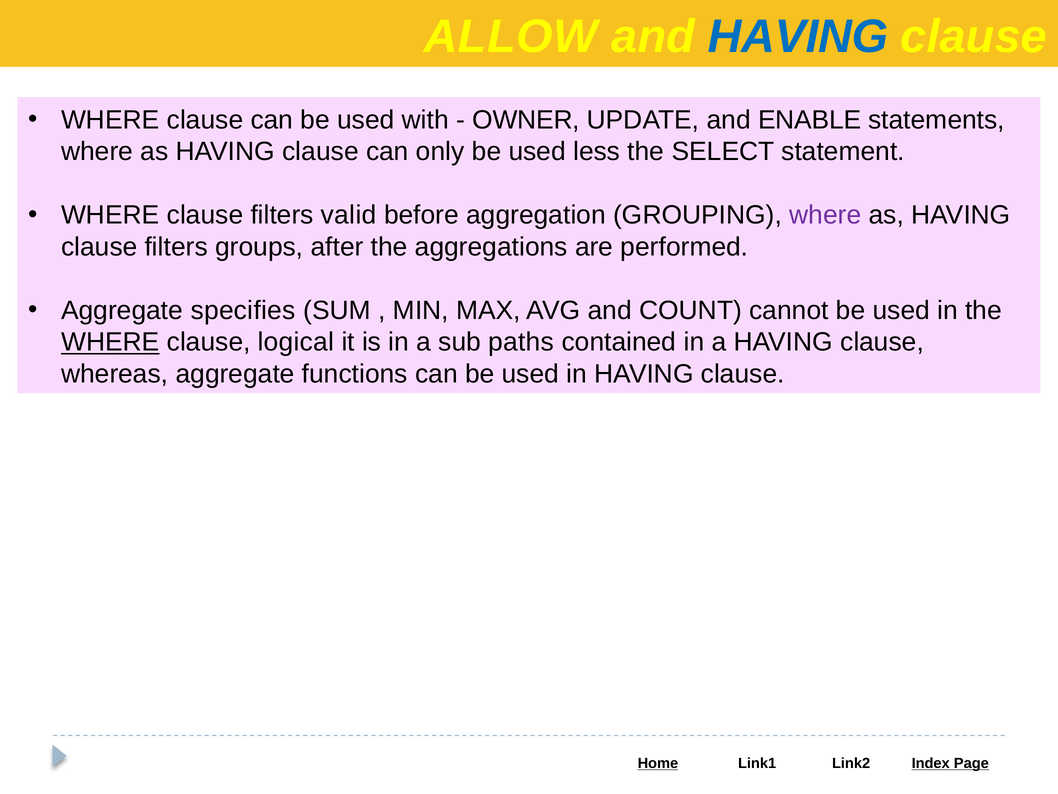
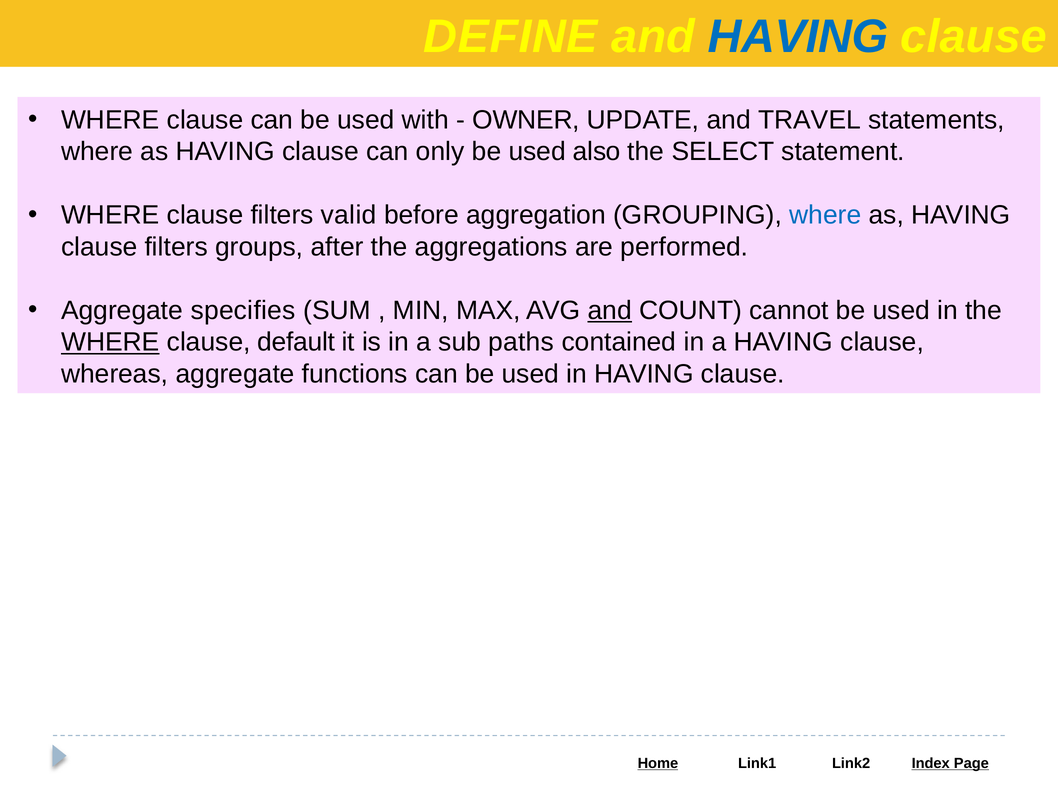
ALLOW: ALLOW -> DEFINE (511, 37)
ENABLE: ENABLE -> TRAVEL (809, 120)
less: less -> also (597, 152)
where colour: purple -> blue (825, 215)
and underline: none -> present (610, 310)
logical: logical -> default (296, 342)
